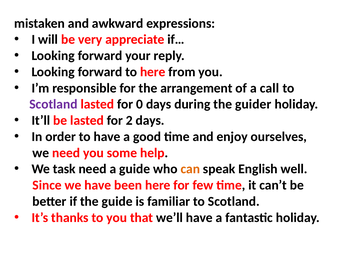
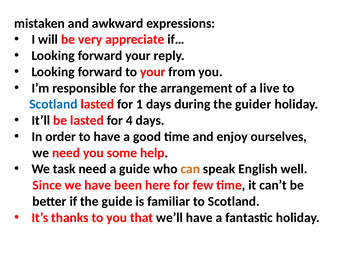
to here: here -> your (153, 72)
call: call -> live (270, 88)
Scotland colour: purple -> blue (53, 104)
0: 0 -> 1 (140, 104)
2: 2 -> 4 (129, 120)
